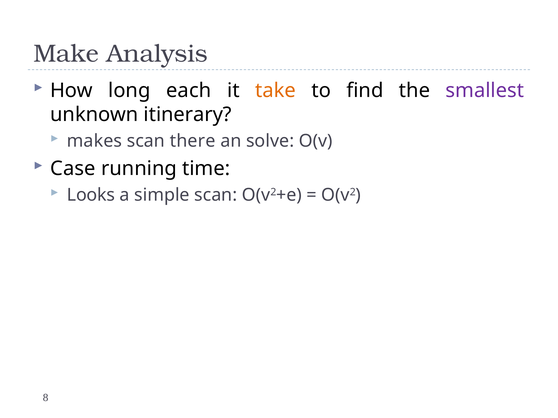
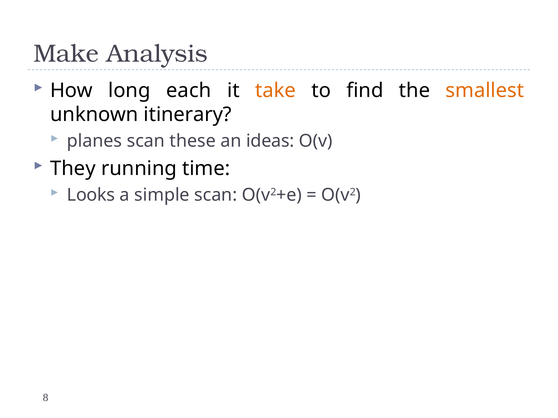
smallest colour: purple -> orange (485, 91)
makes: makes -> planes (95, 141)
there: there -> these (193, 141)
solve: solve -> ideas (270, 141)
Case: Case -> They (73, 169)
